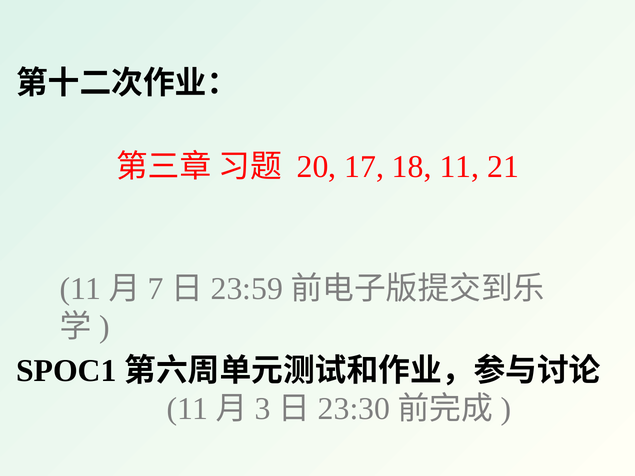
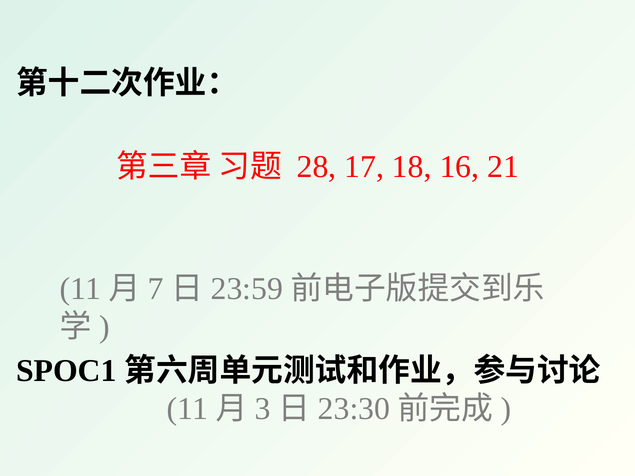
20: 20 -> 28 (316, 167)
18 11: 11 -> 16 (459, 167)
